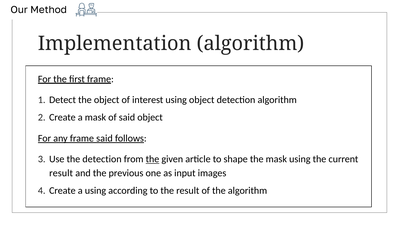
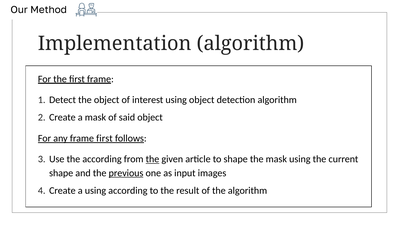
frame said: said -> first (104, 138)
the detection: detection -> according (102, 159)
result: result -> shape (61, 173)
previous underline: none -> present (126, 173)
